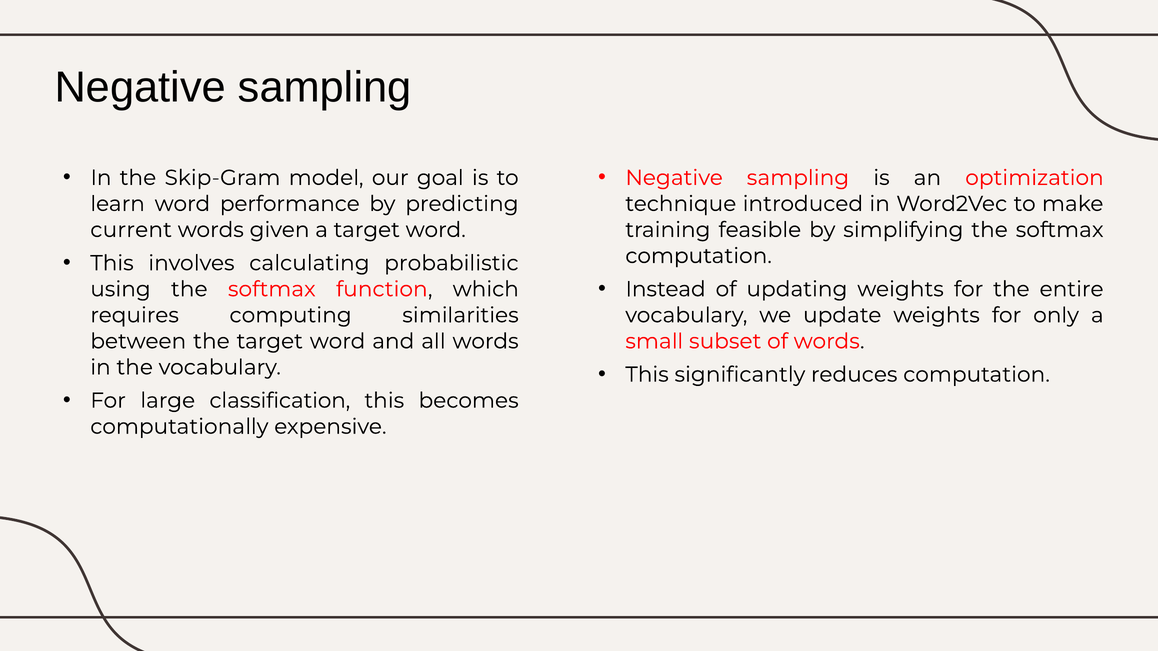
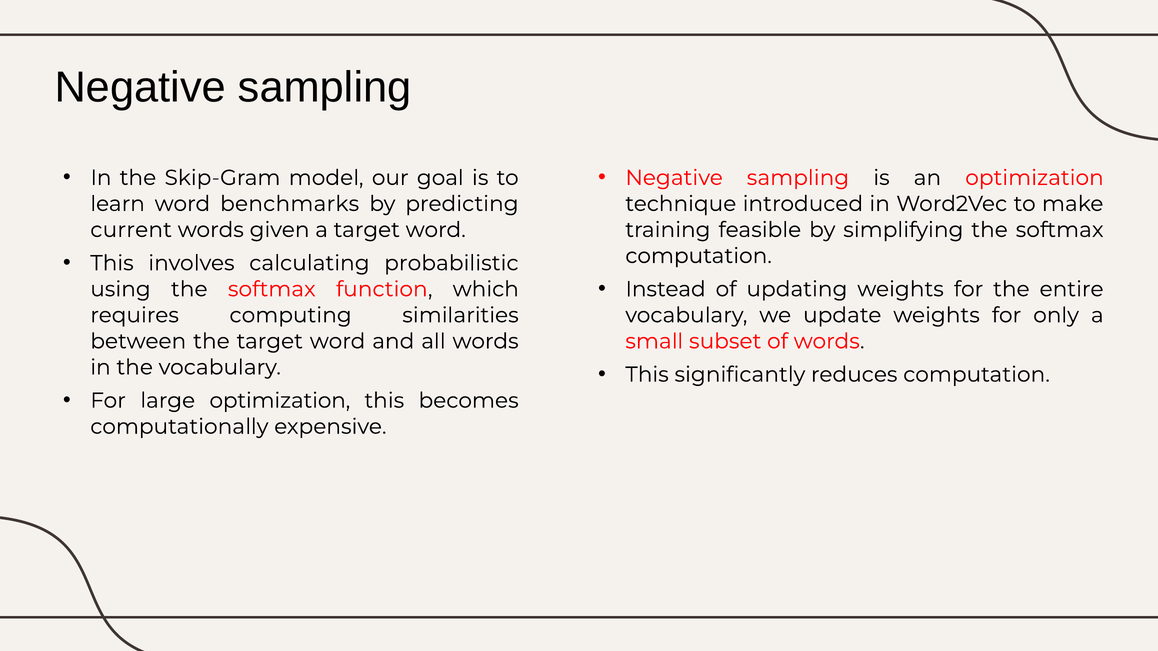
performance: performance -> benchmarks (290, 204)
large classification: classification -> optimization (280, 401)
